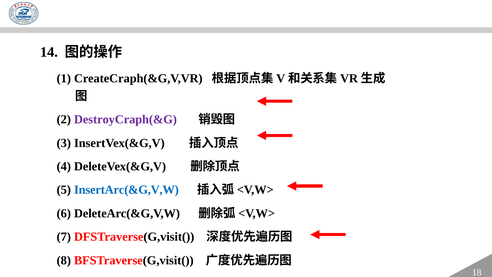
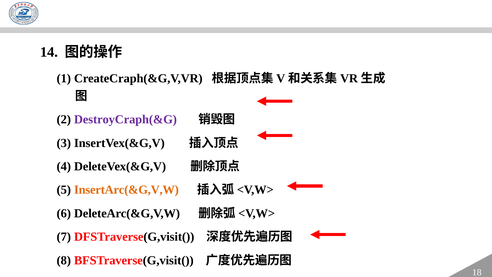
InsertArc(&G,V,W colour: blue -> orange (126, 190)
